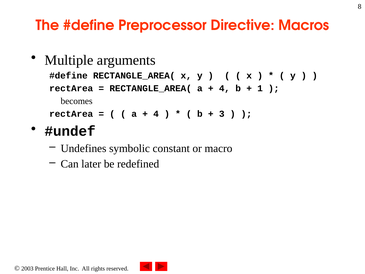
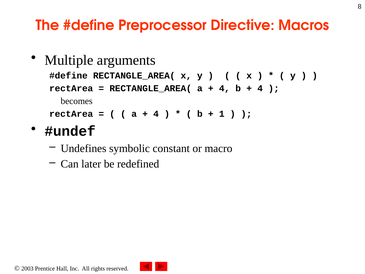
1: 1 -> 4 (260, 88)
3: 3 -> 1 (222, 114)
